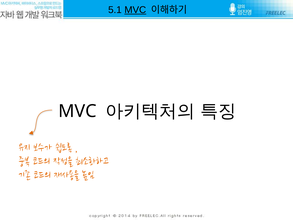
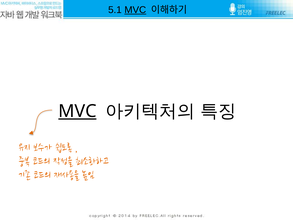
MVC underline: none -> present (77, 111)
